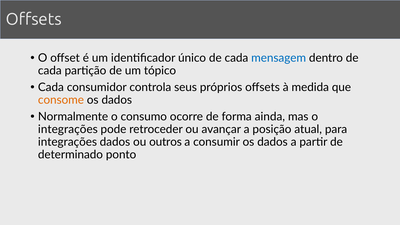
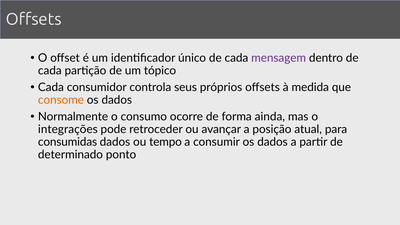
mensagem colour: blue -> purple (279, 58)
integrações: integrações -> consumidas (68, 142)
outros: outros -> tempo (166, 142)
